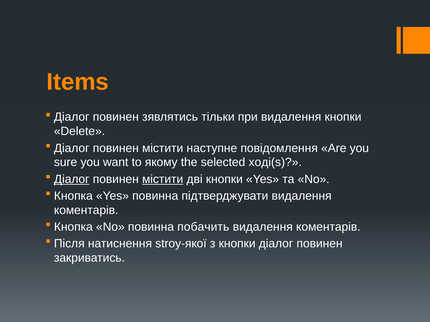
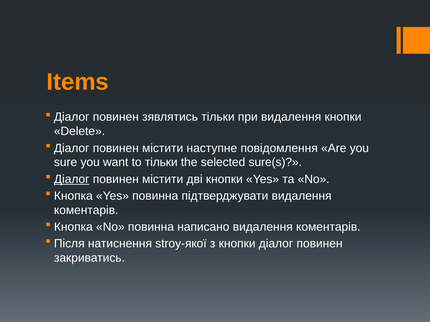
to якому: якому -> тільки (161, 163)
ході(s: ході(s -> sure(s (275, 163)
містити underline: present -> none (163, 179)
побачить: побачить -> написано (203, 227)
